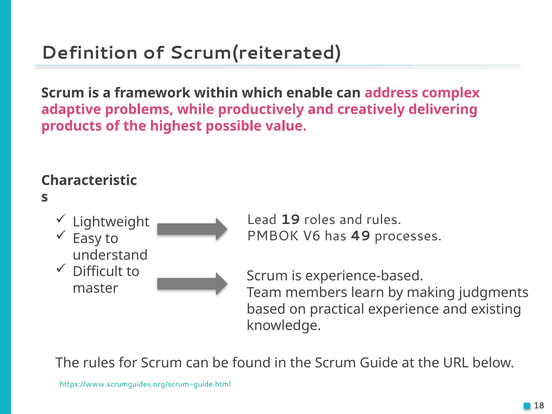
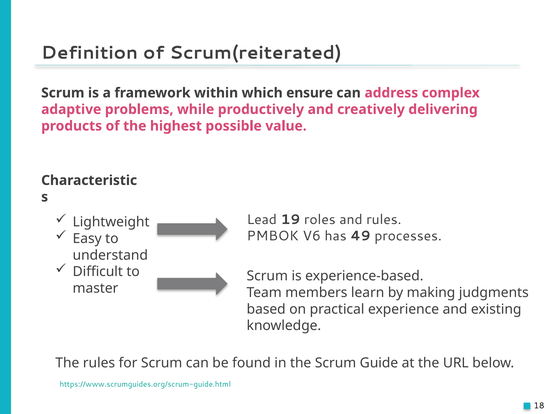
enable: enable -> ensure (310, 93)
